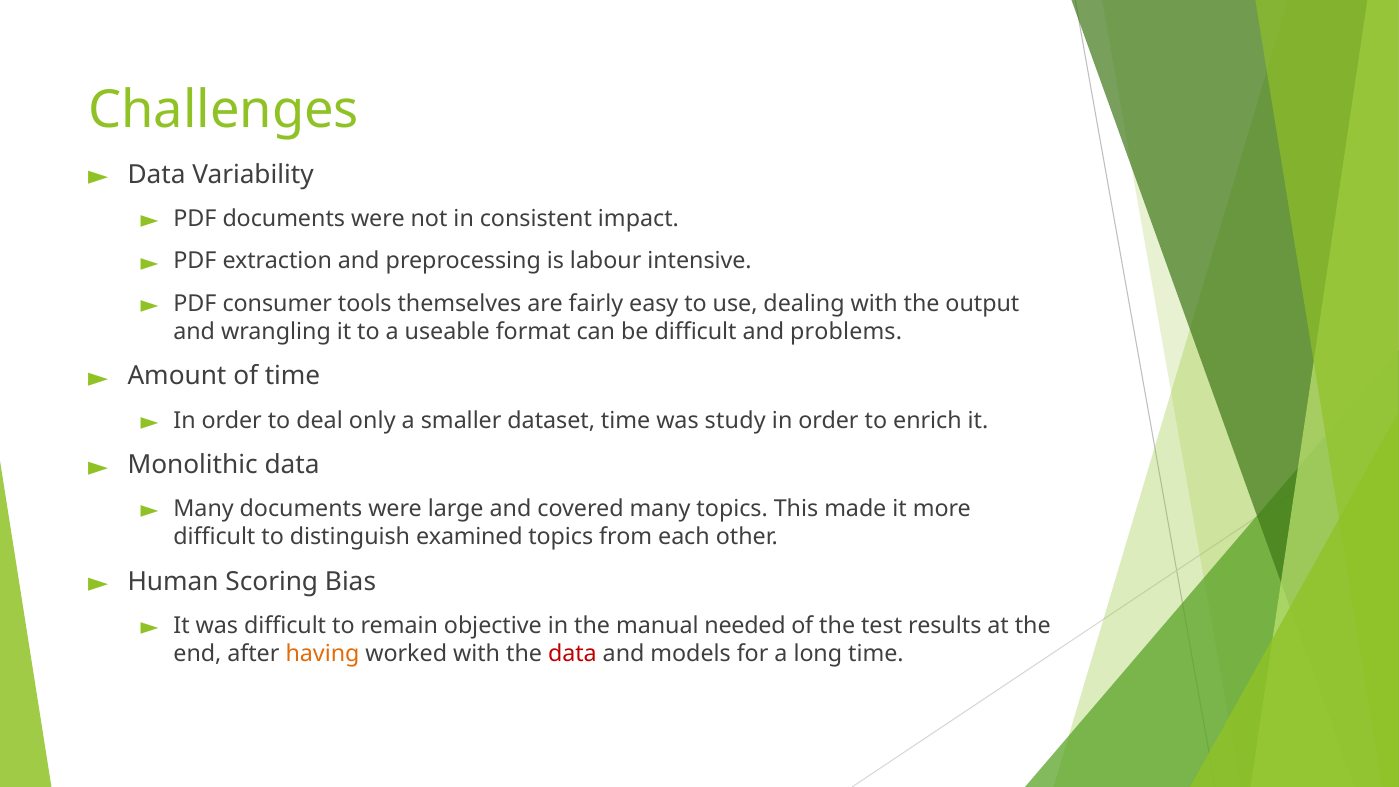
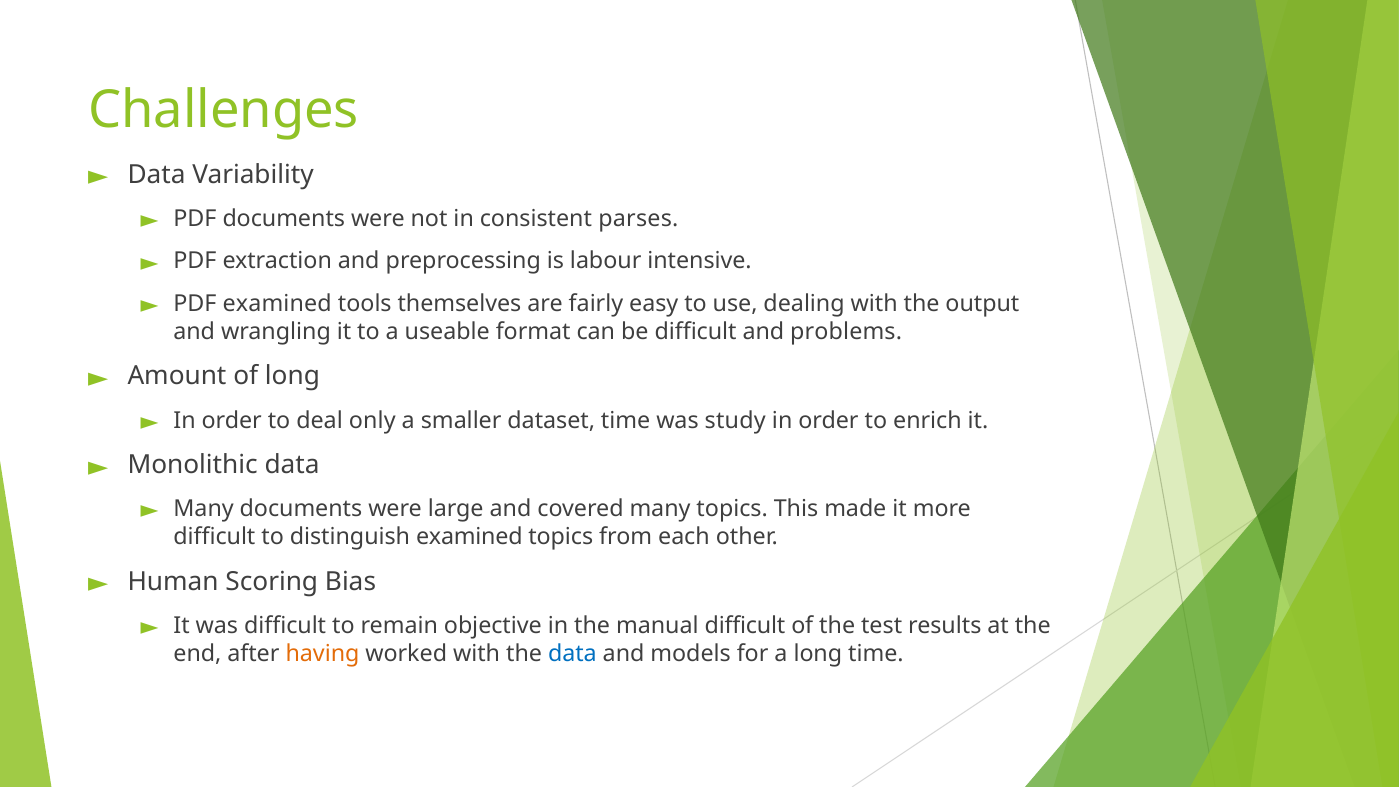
impact: impact -> parses (638, 219)
PDF consumer: consumer -> examined (277, 304)
of time: time -> long (292, 376)
manual needed: needed -> difficult (745, 626)
data colour: red -> blue (572, 654)
